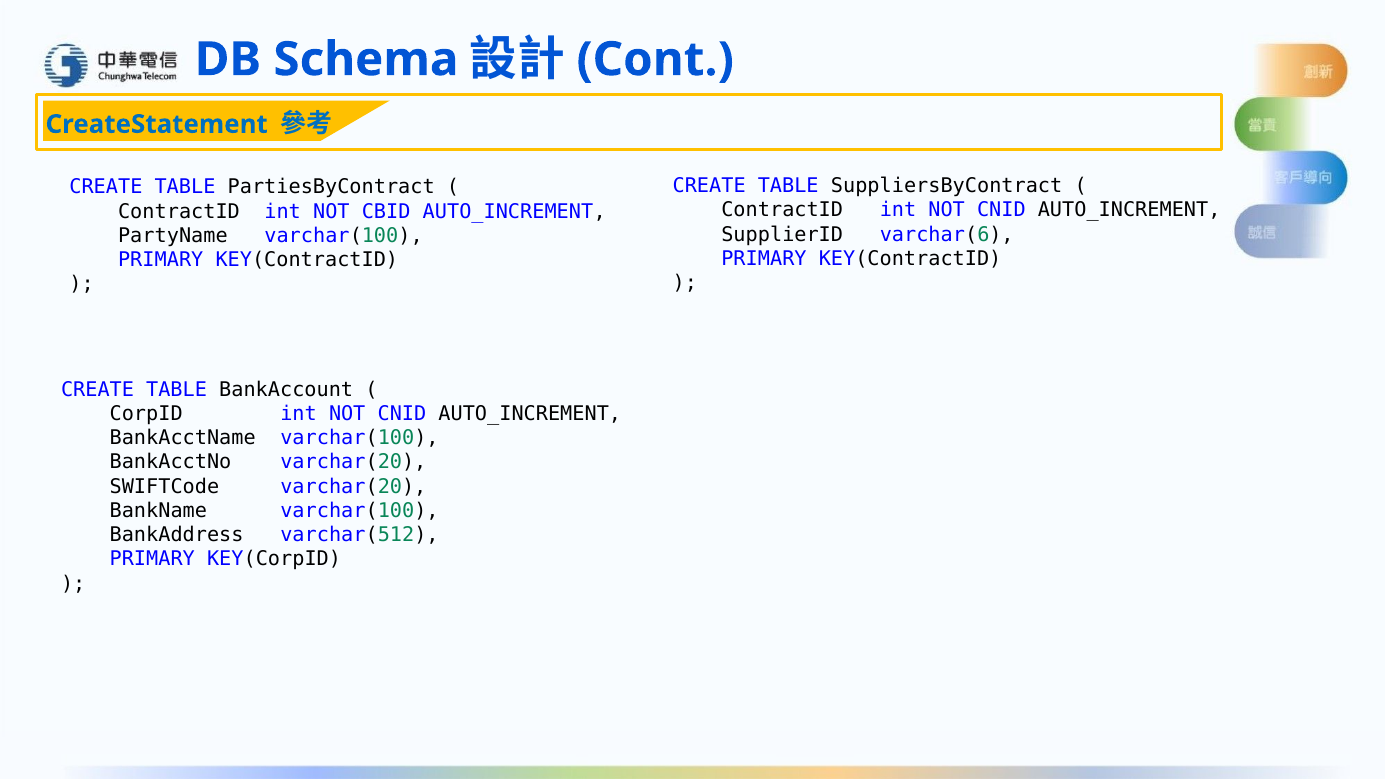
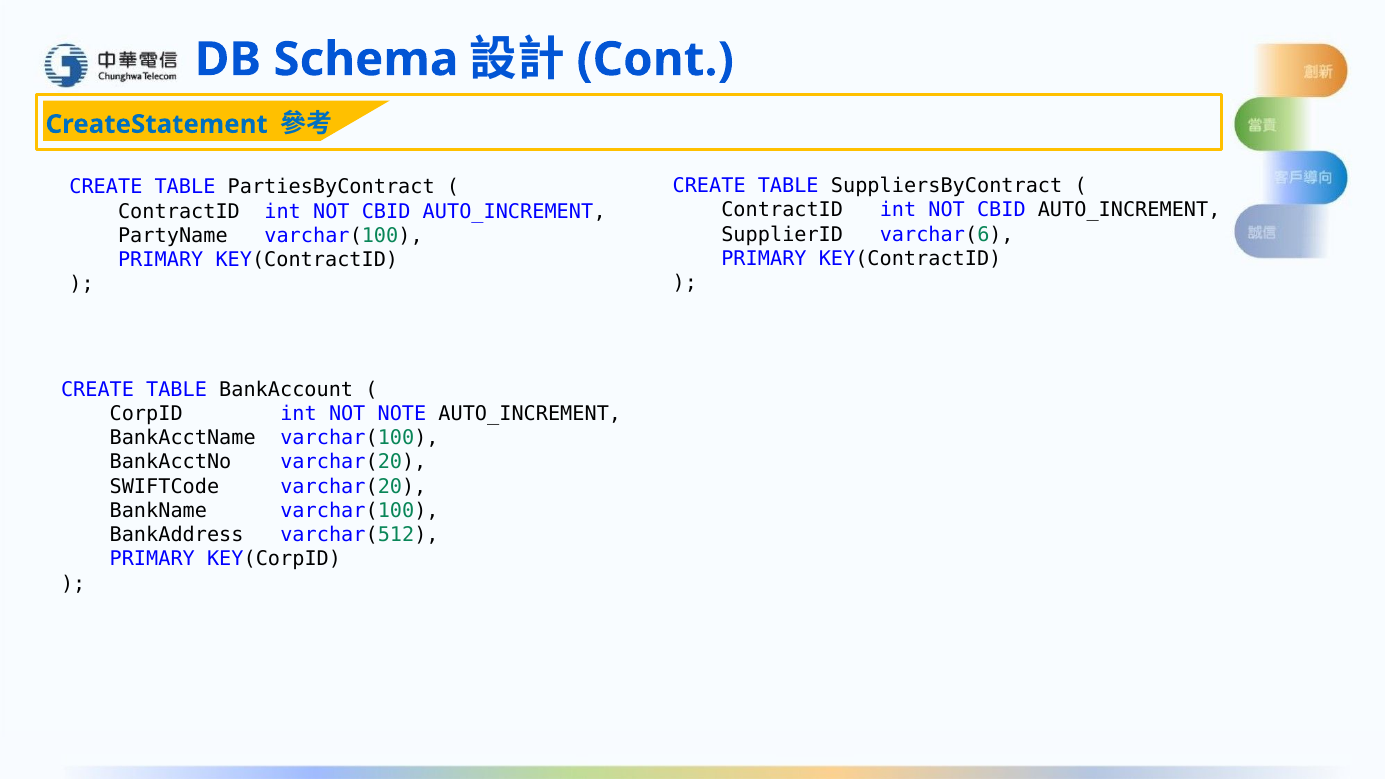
CNID: CNID -> CBID (1001, 210)
CorpID int NOT CNID: CNID -> NOTE (402, 414)
